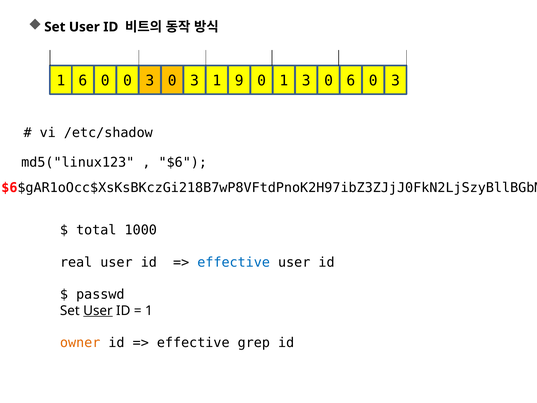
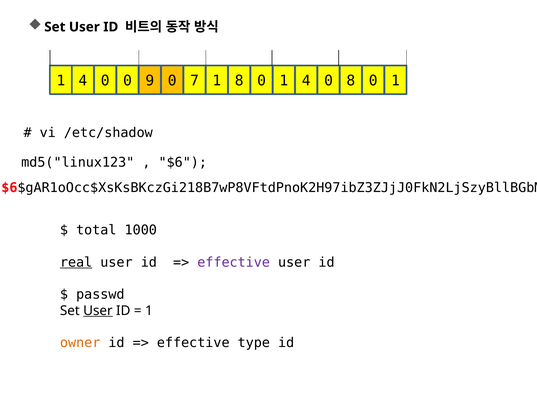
6: 6 -> 4 (83, 81)
0 0 3: 3 -> 9 (150, 81)
3: 3 -> 7 (195, 81)
1 9: 9 -> 8 (239, 81)
0 1 3: 3 -> 4 (306, 81)
0 6: 6 -> 8 (351, 81)
3: 3 -> 1 (396, 81)
real underline: none -> present (76, 262)
effective colour: blue -> purple (234, 262)
grep: grep -> type (254, 343)
